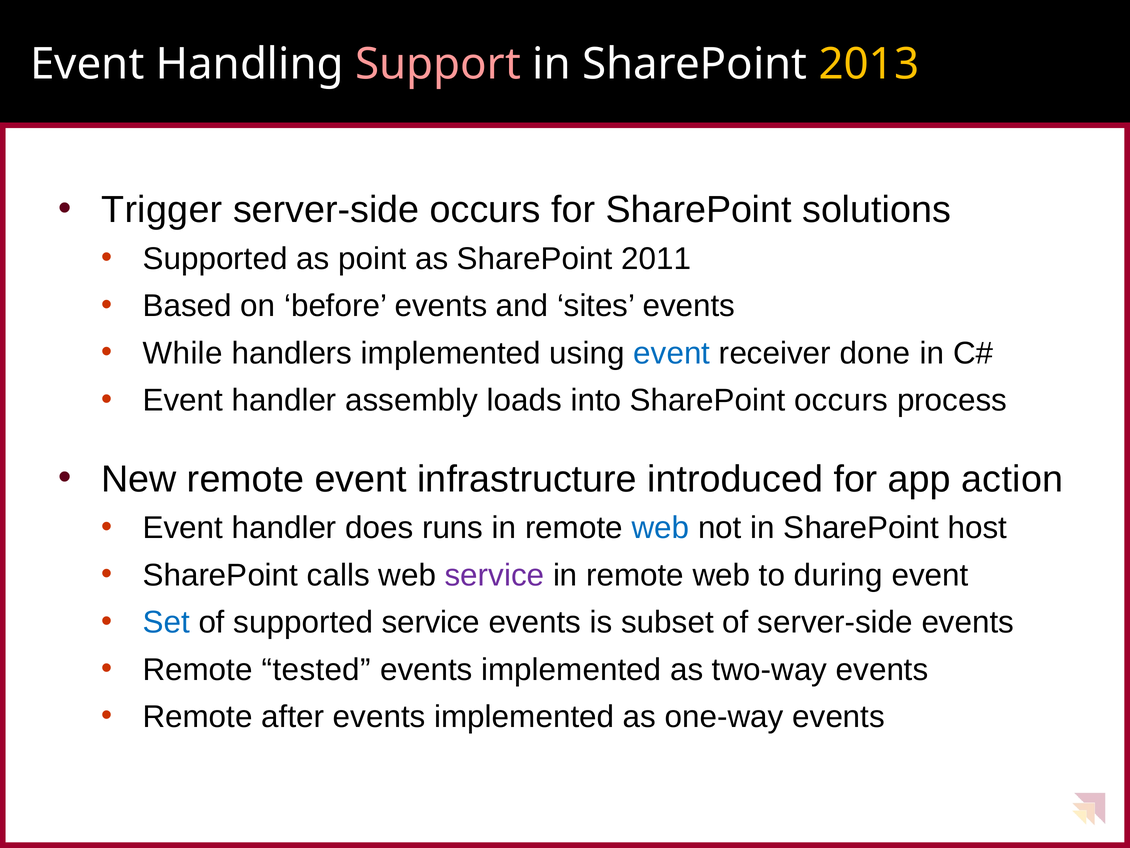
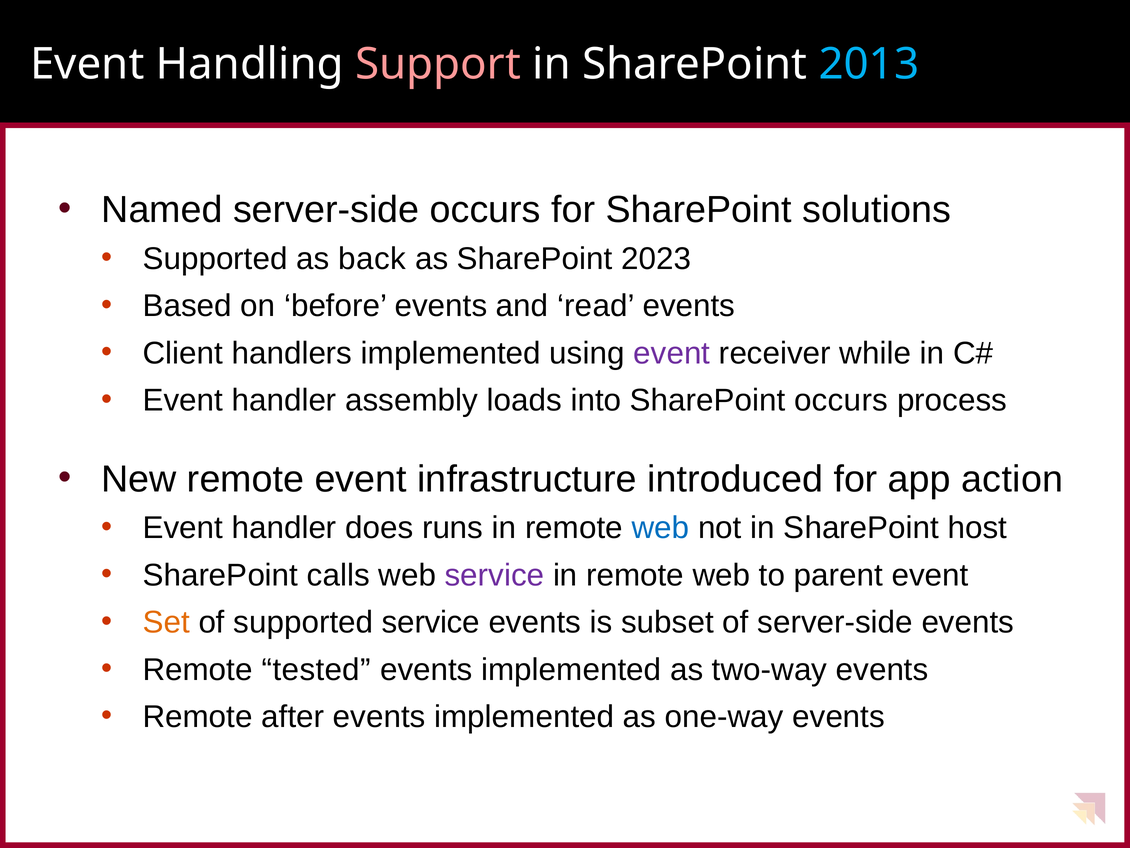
2013 colour: yellow -> light blue (869, 64)
Trigger: Trigger -> Named (162, 210)
point: point -> back (372, 259)
2011: 2011 -> 2023 (656, 259)
sites: sites -> read (596, 306)
While: While -> Client (183, 353)
event colour: blue -> purple (672, 353)
done: done -> while (875, 353)
during: during -> parent (838, 575)
Set colour: blue -> orange (166, 622)
